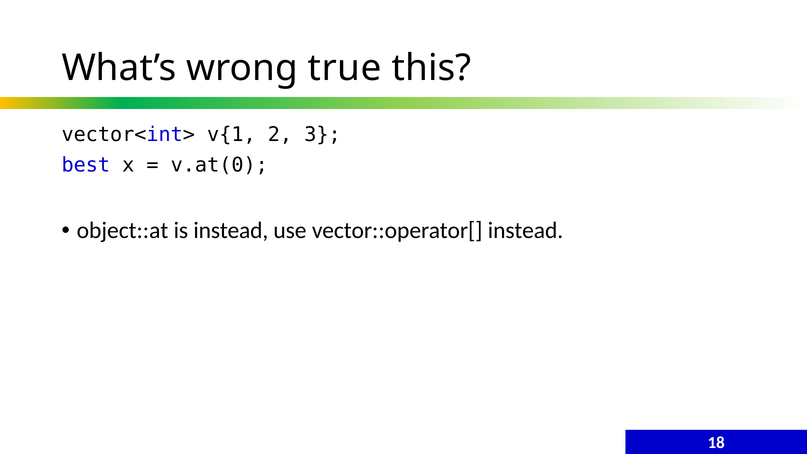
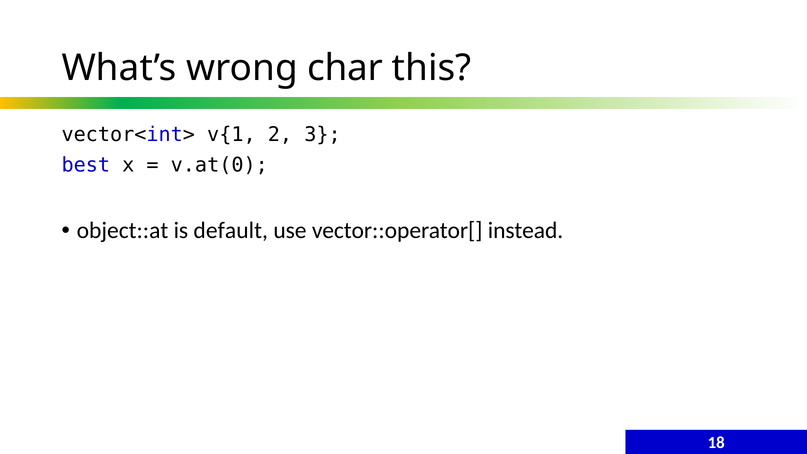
true: true -> char (345, 68)
is instead: instead -> default (231, 231)
